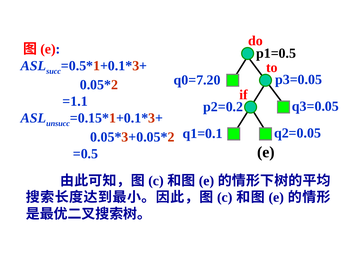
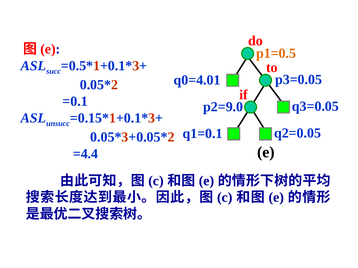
p1=0.5 colour: black -> orange (276, 53)
q0=7.20: q0=7.20 -> q0=4.01 (197, 80)
=1.1: =1.1 -> =0.1 (75, 102)
p2=0.2: p2=0.2 -> p2=9.0 (223, 107)
=0.5: =0.5 -> =4.4 (86, 154)
